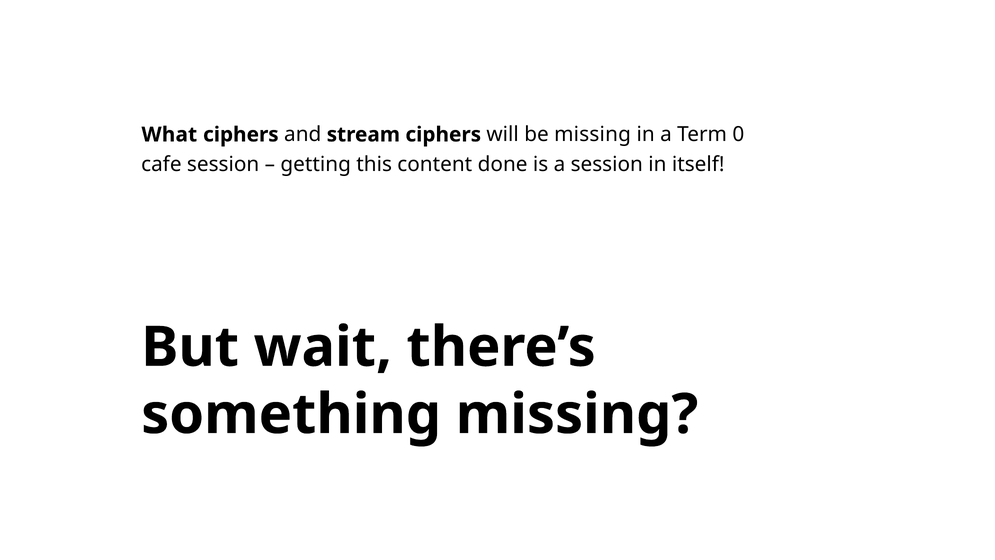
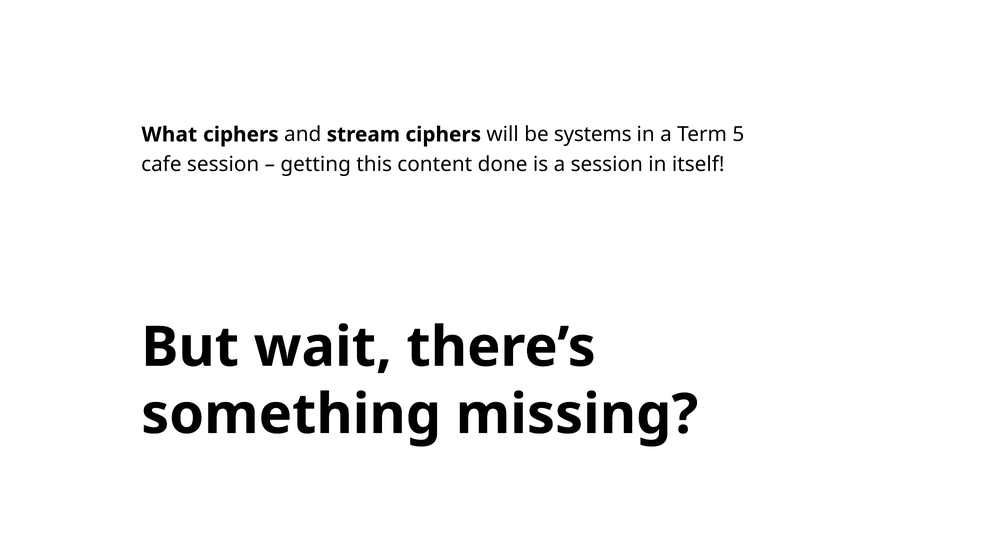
be missing: missing -> systems (593, 135)
0: 0 -> 5 (738, 135)
